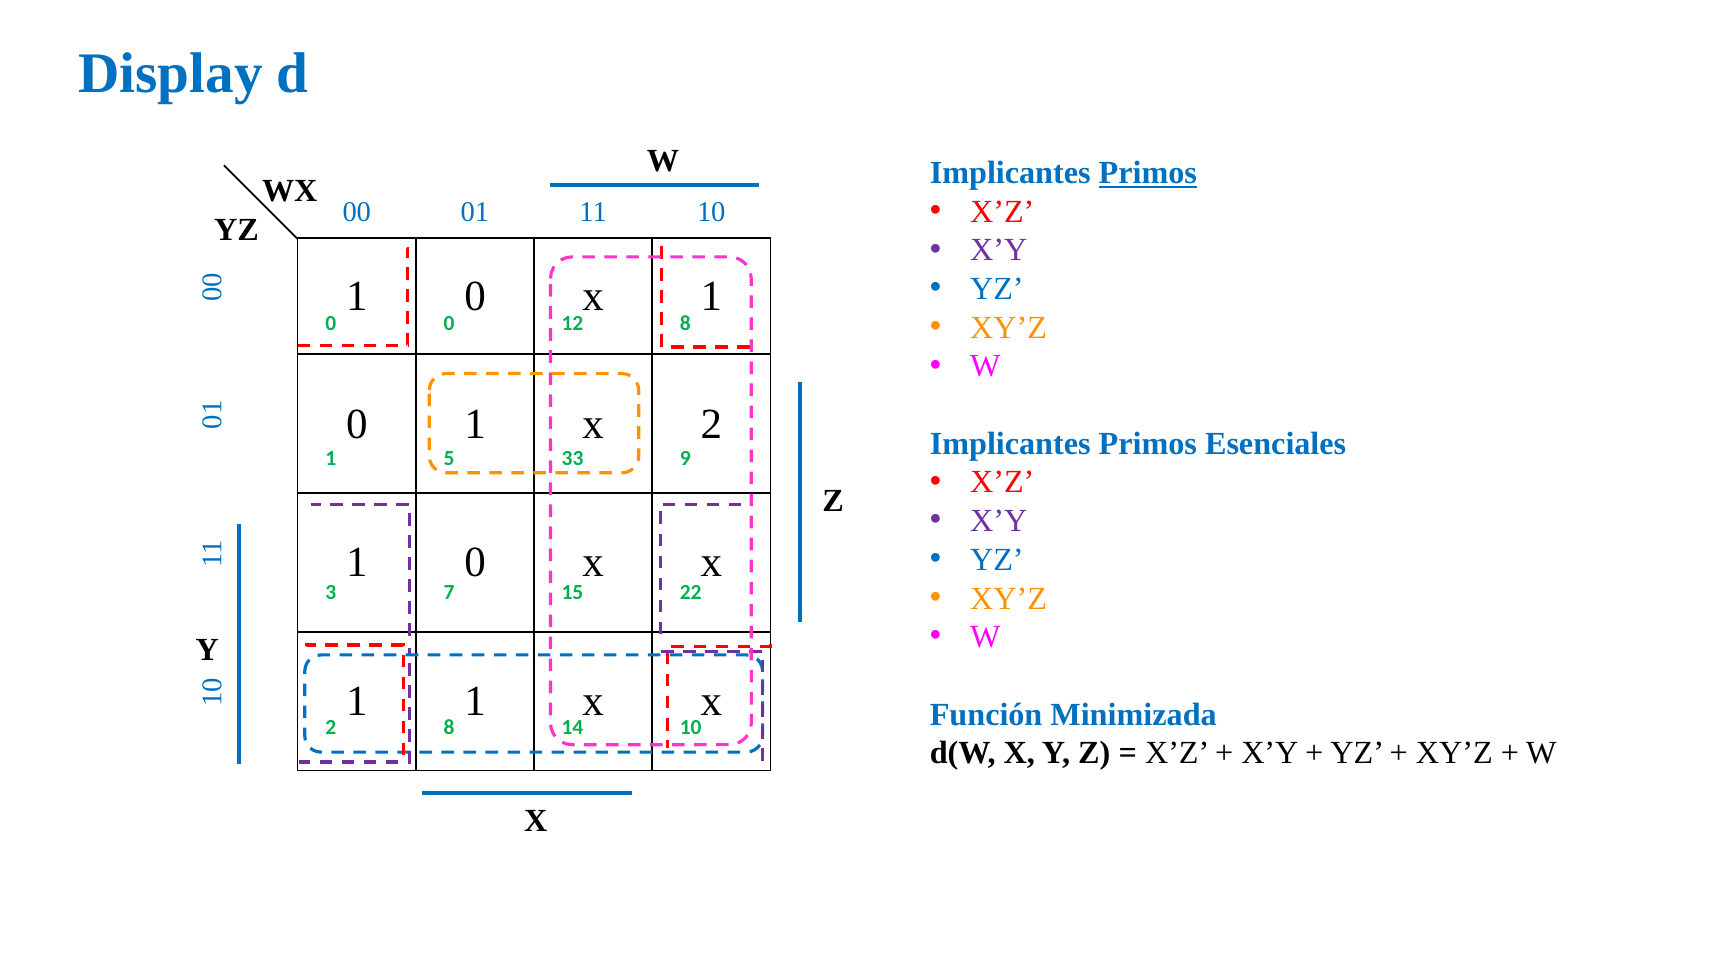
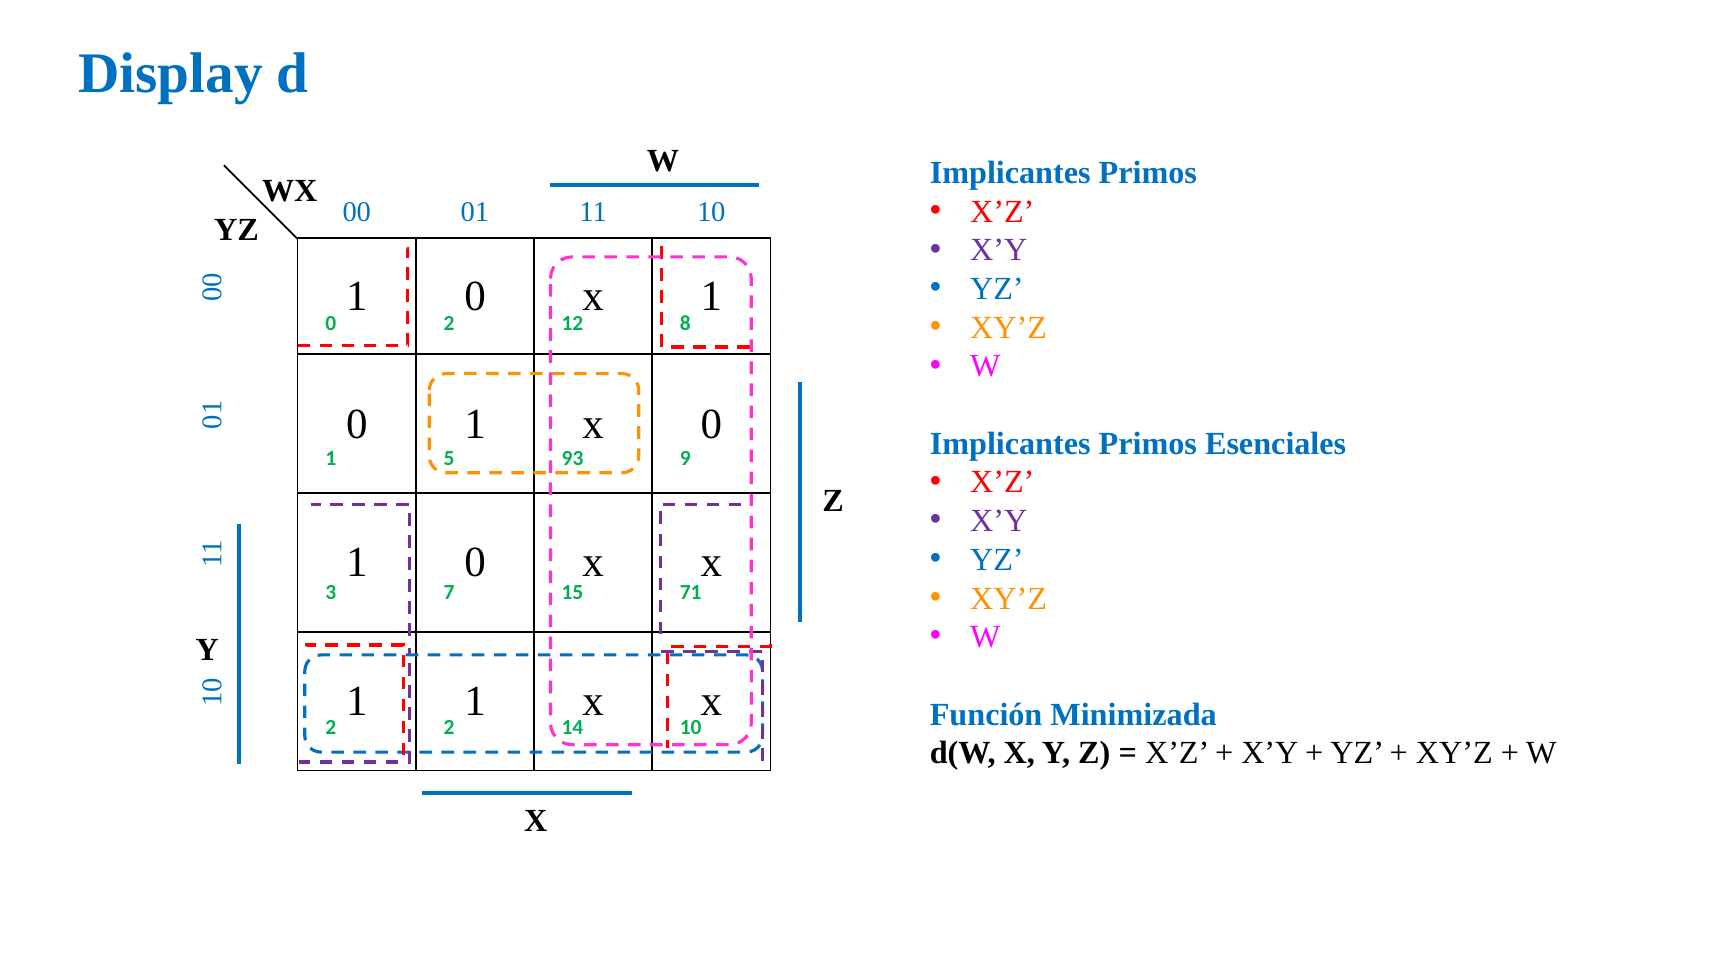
Primos underline: present -> none (1148, 173)
0: 0 -> 2 (449, 323)
x 2: 2 -> 0 (711, 424)
33: 33 -> 93 (573, 458)
22: 22 -> 71 (691, 592)
2 8: 8 -> 2 (449, 727)
